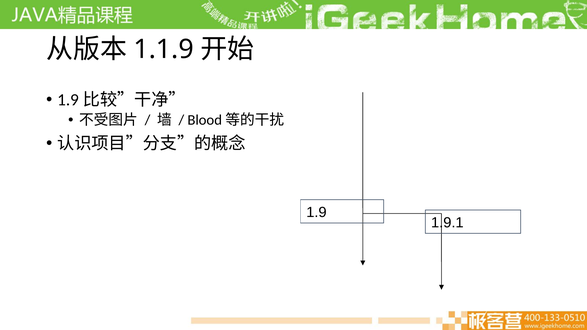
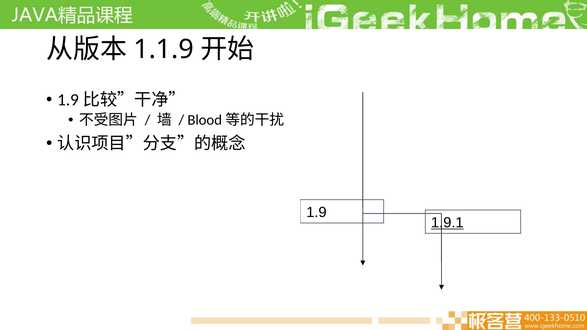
1.9.1 underline: none -> present (447, 223)
